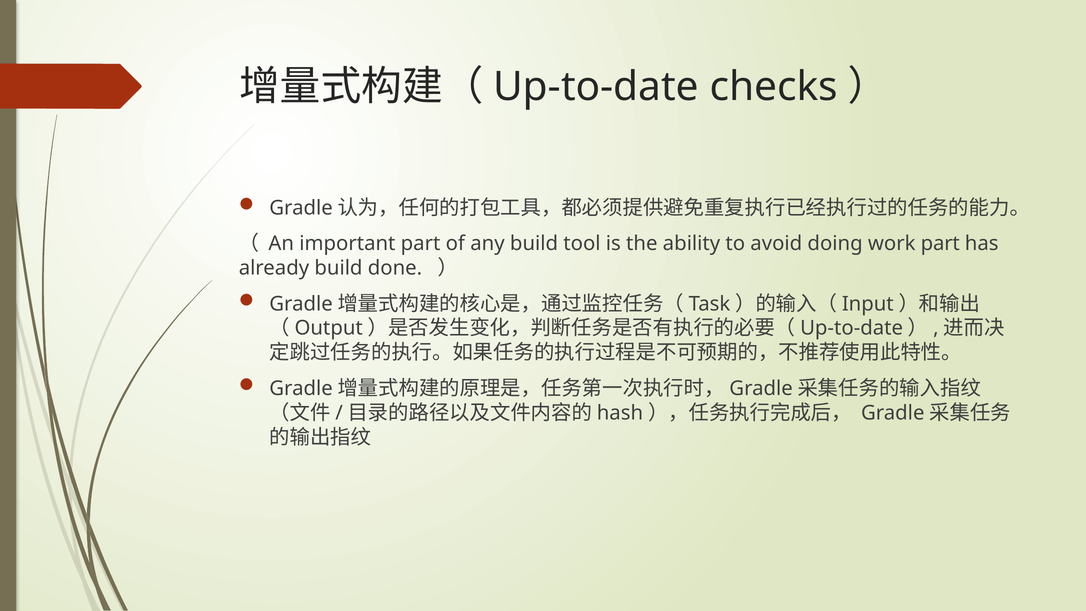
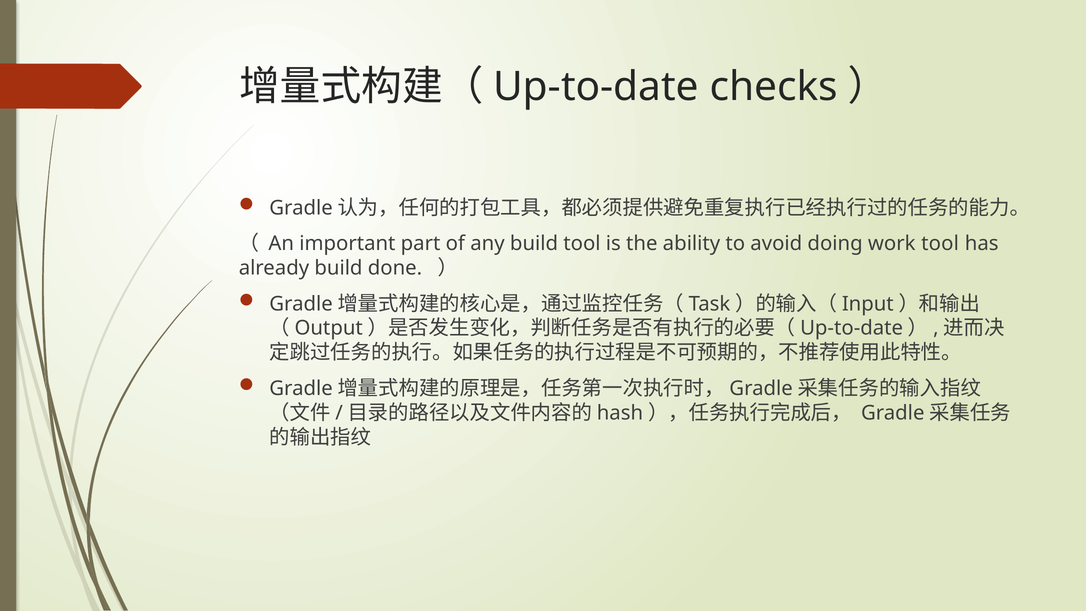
work part: part -> tool (940, 244)
